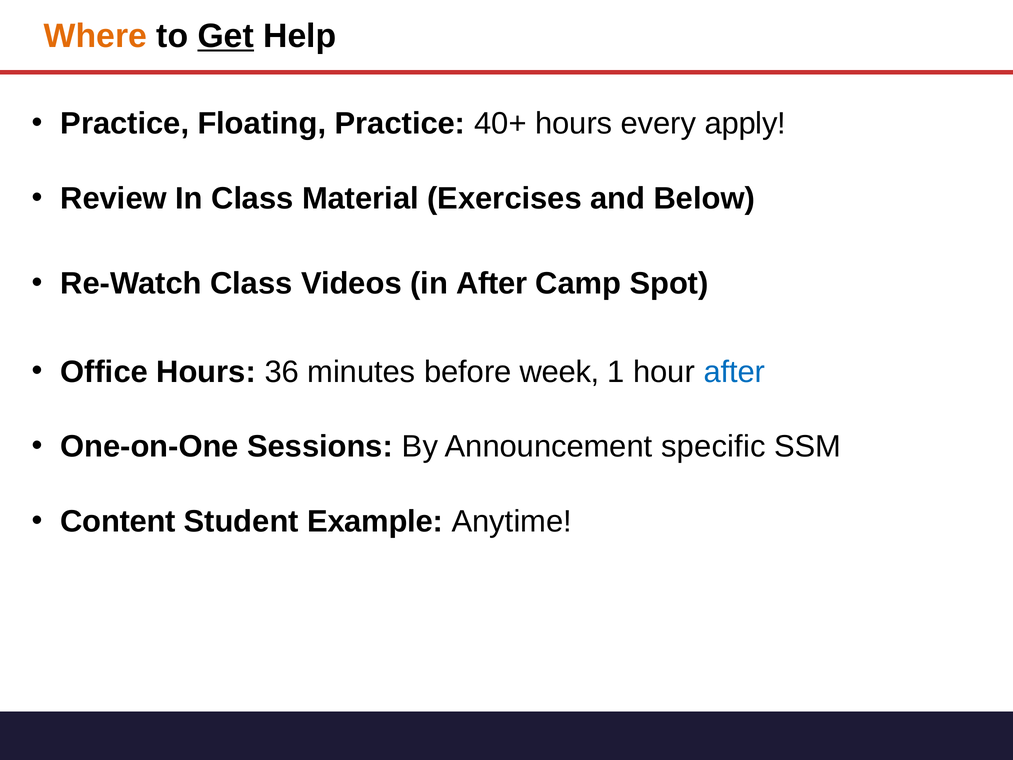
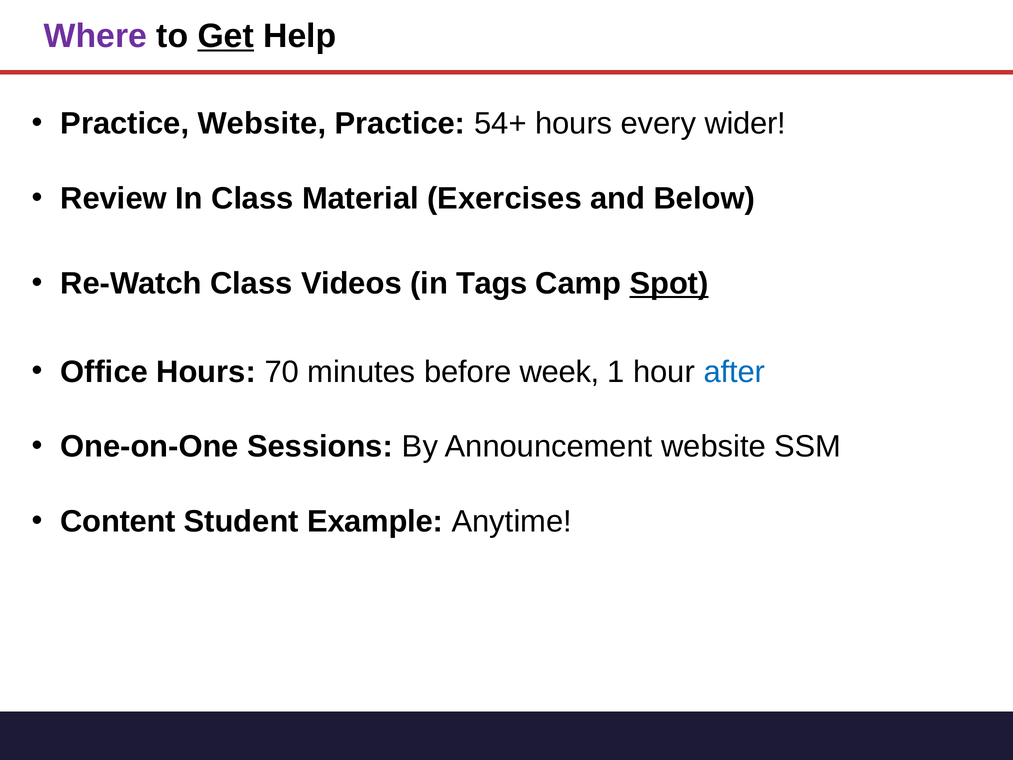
Where colour: orange -> purple (95, 36)
Practice Floating: Floating -> Website (262, 124)
40+: 40+ -> 54+ (500, 124)
apply: apply -> wider (745, 124)
in After: After -> Tags (492, 283)
Spot underline: none -> present (669, 283)
36: 36 -> 70 (282, 372)
Announcement specific: specific -> website (713, 447)
